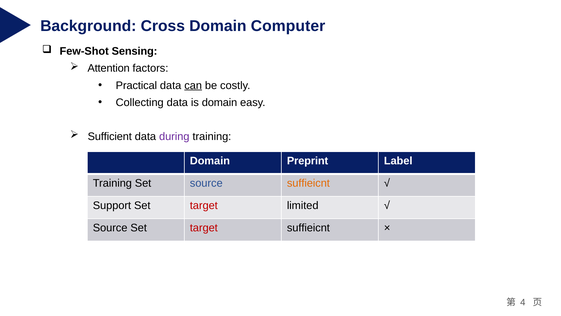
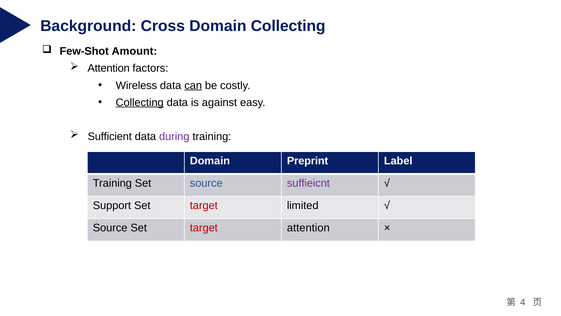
Domain Computer: Computer -> Collecting (288, 26)
Sensing: Sensing -> Amount (134, 51)
Practical: Practical -> Wireless (136, 85)
Collecting underline: none -> present (140, 102)
is domain: domain -> against (219, 102)
suffieicnt colour: orange -> purple (308, 183)
target suffieicnt: suffieicnt -> attention (308, 228)
